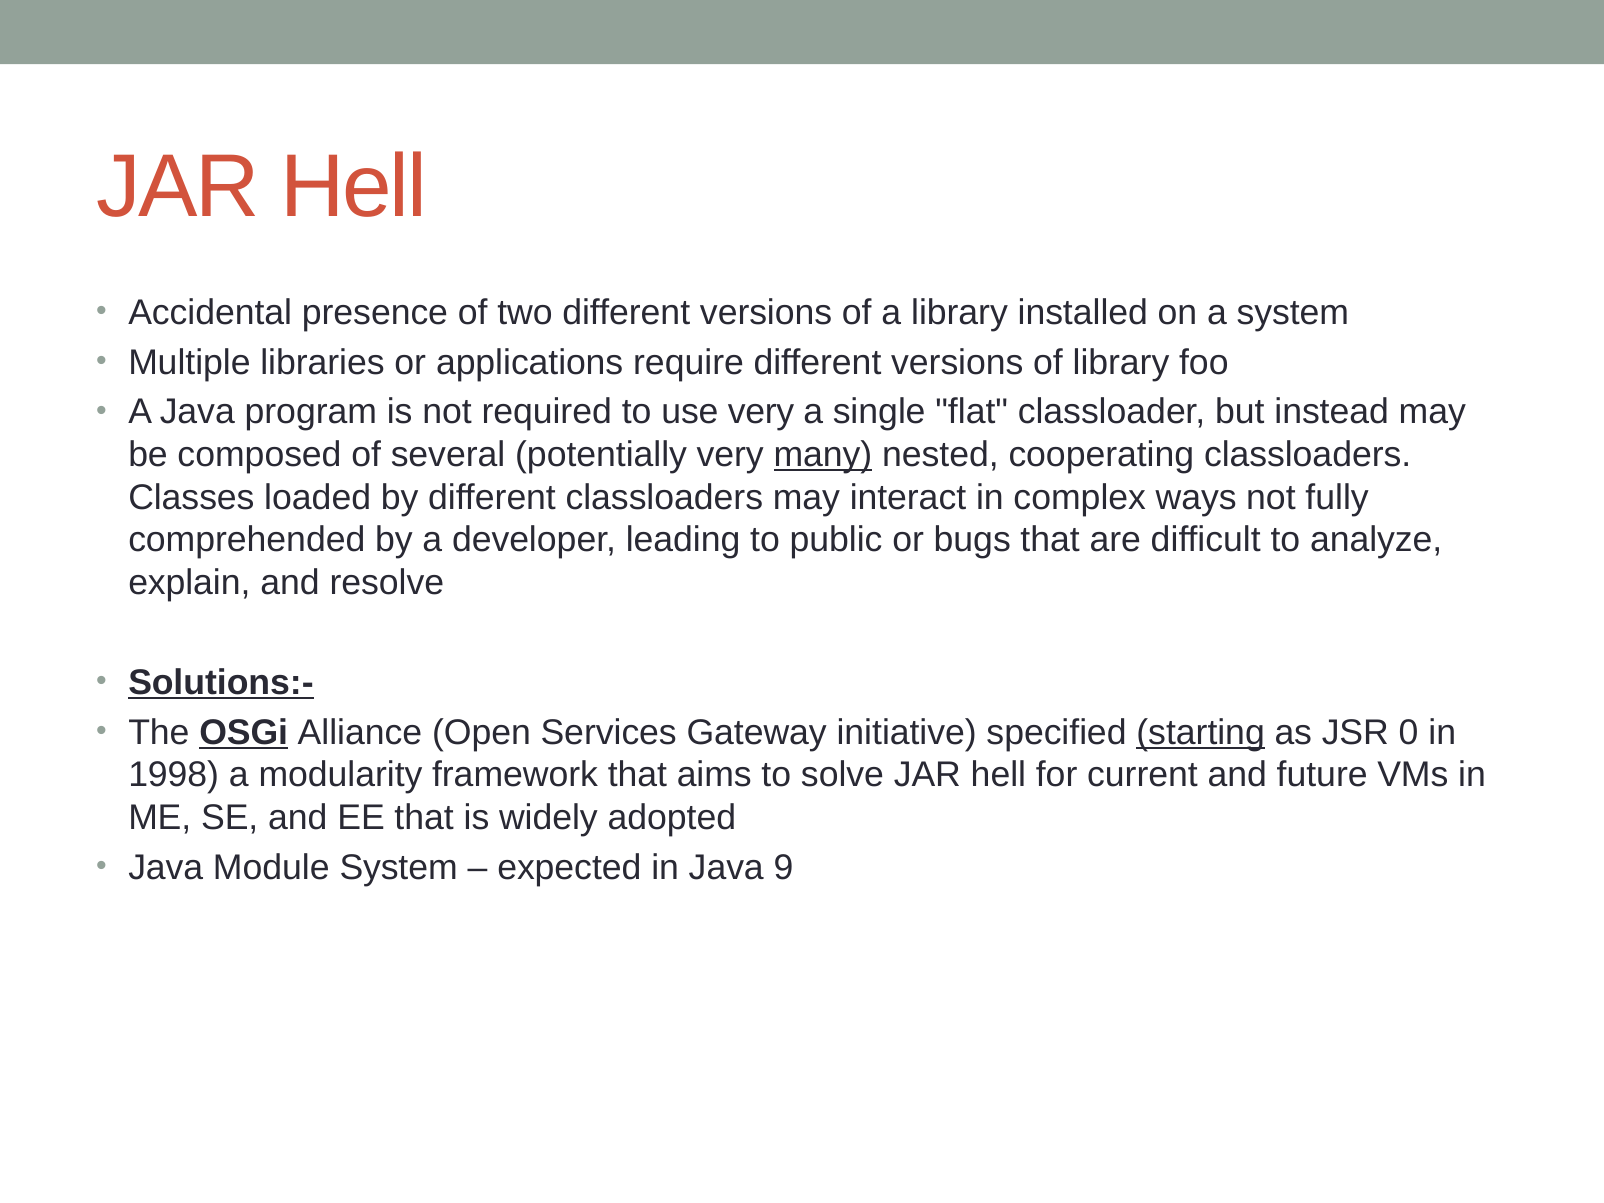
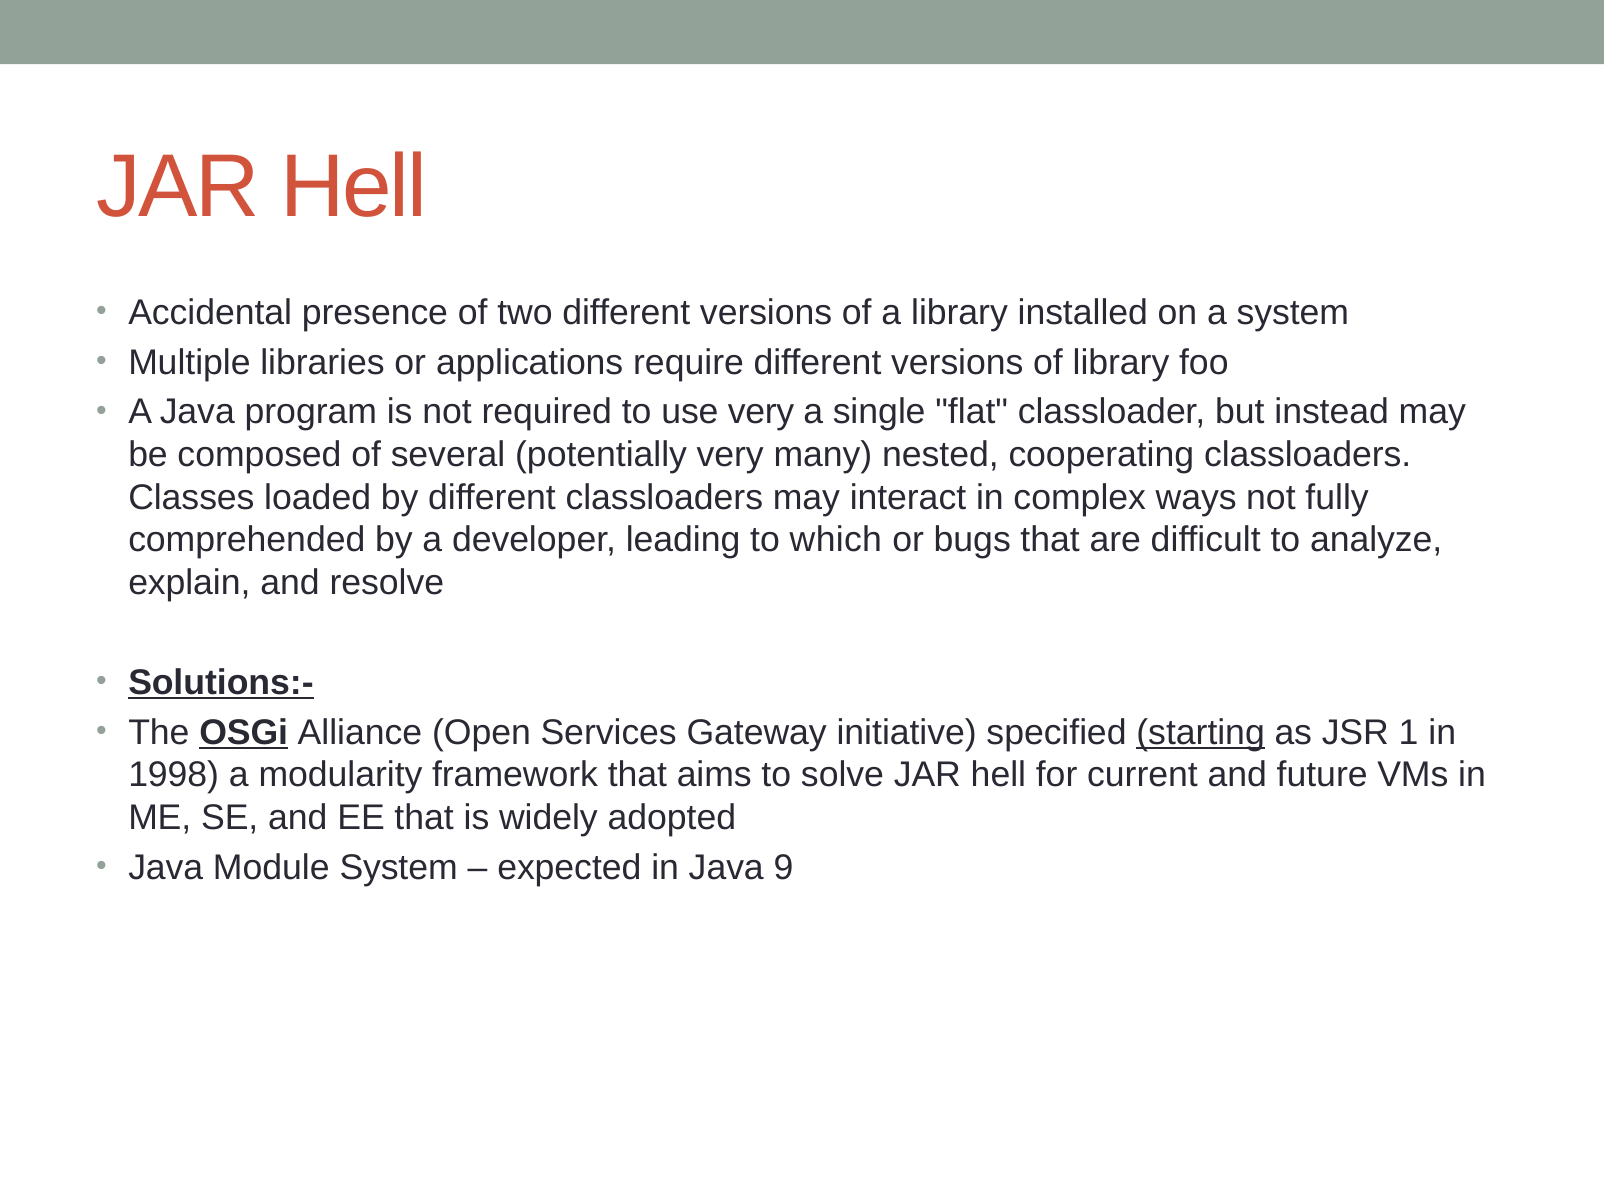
many underline: present -> none (823, 455)
public: public -> which (836, 540)
0: 0 -> 1 (1409, 732)
